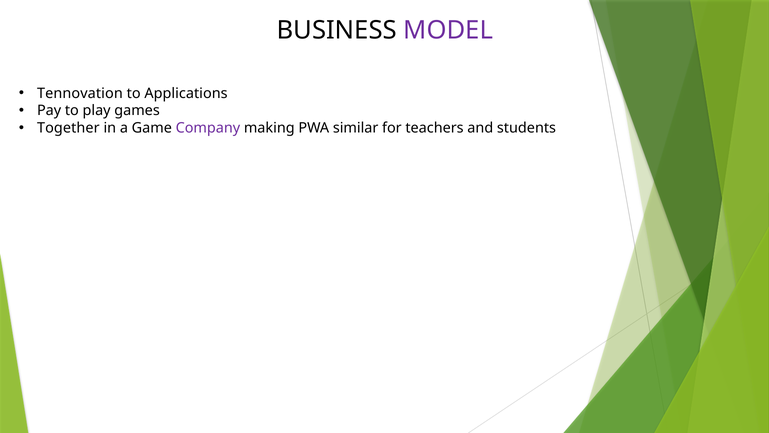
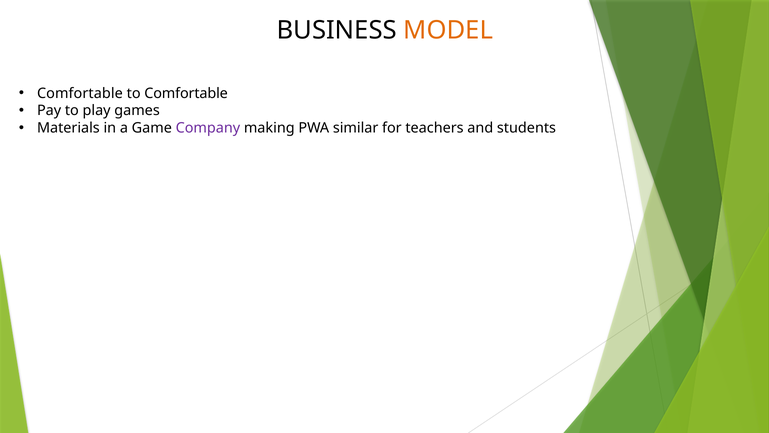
MODEL colour: purple -> orange (448, 30)
Tennovation: Tennovation -> Comfortable (80, 93)
to Applications: Applications -> Comfortable (186, 93)
Together: Together -> Materials (68, 128)
